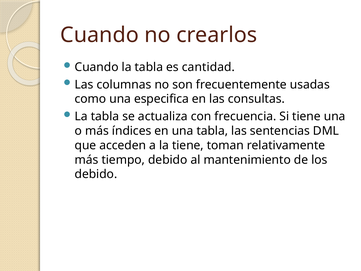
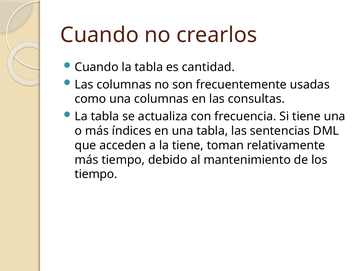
una especifica: especifica -> columnas (161, 99)
debido: debido -> tiempo (96, 174)
